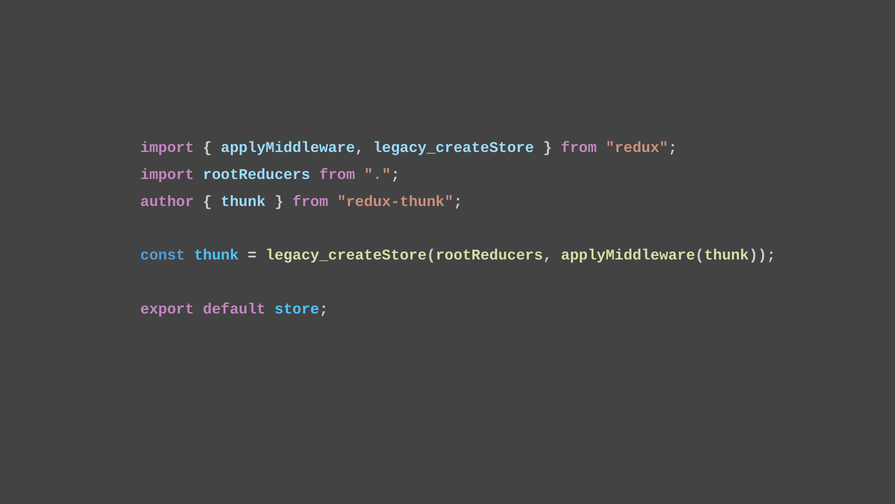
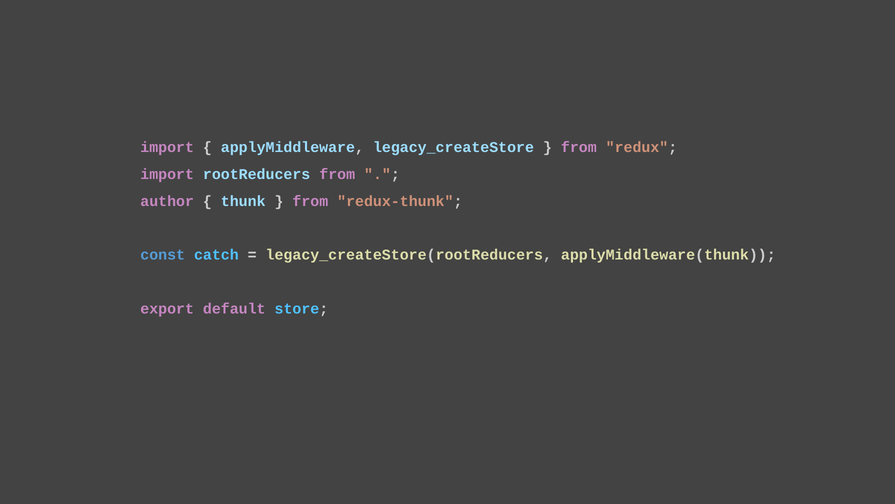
const thunk: thunk -> catch (216, 255)
